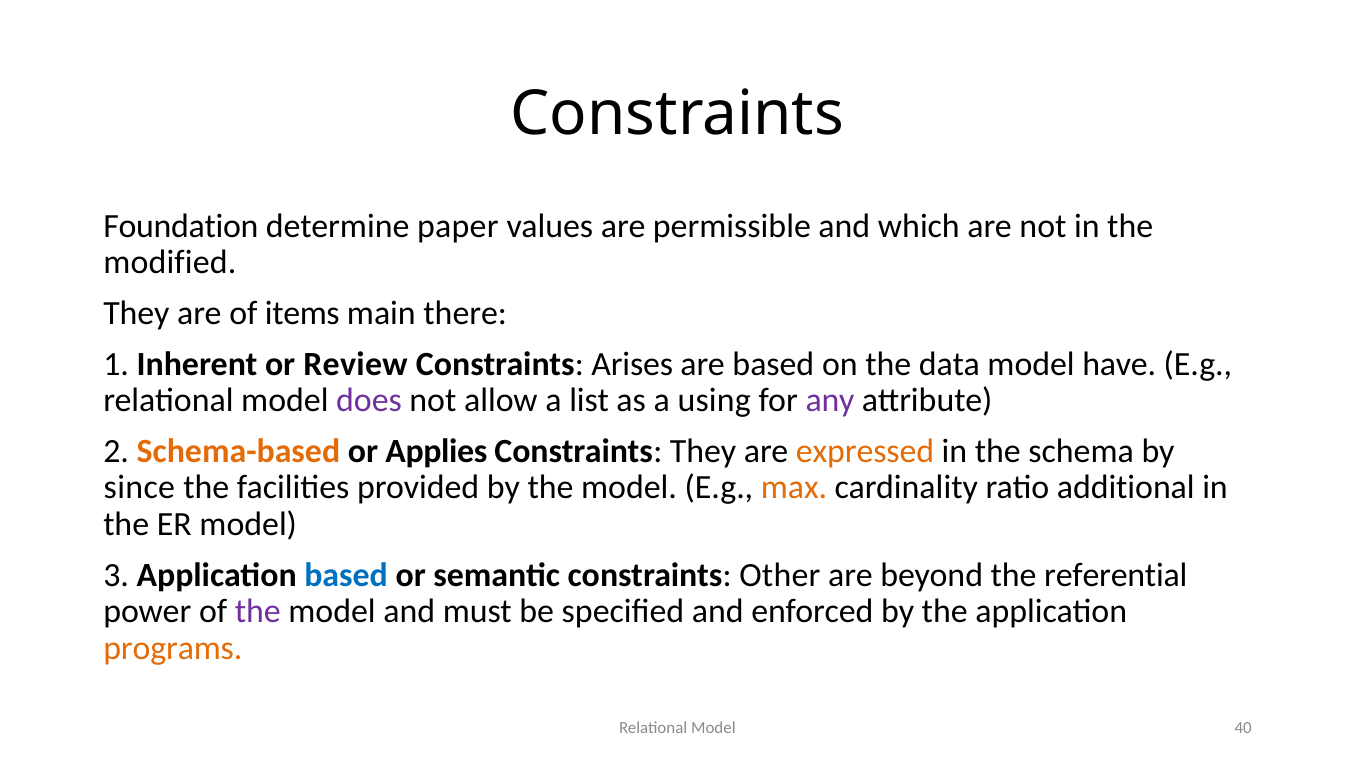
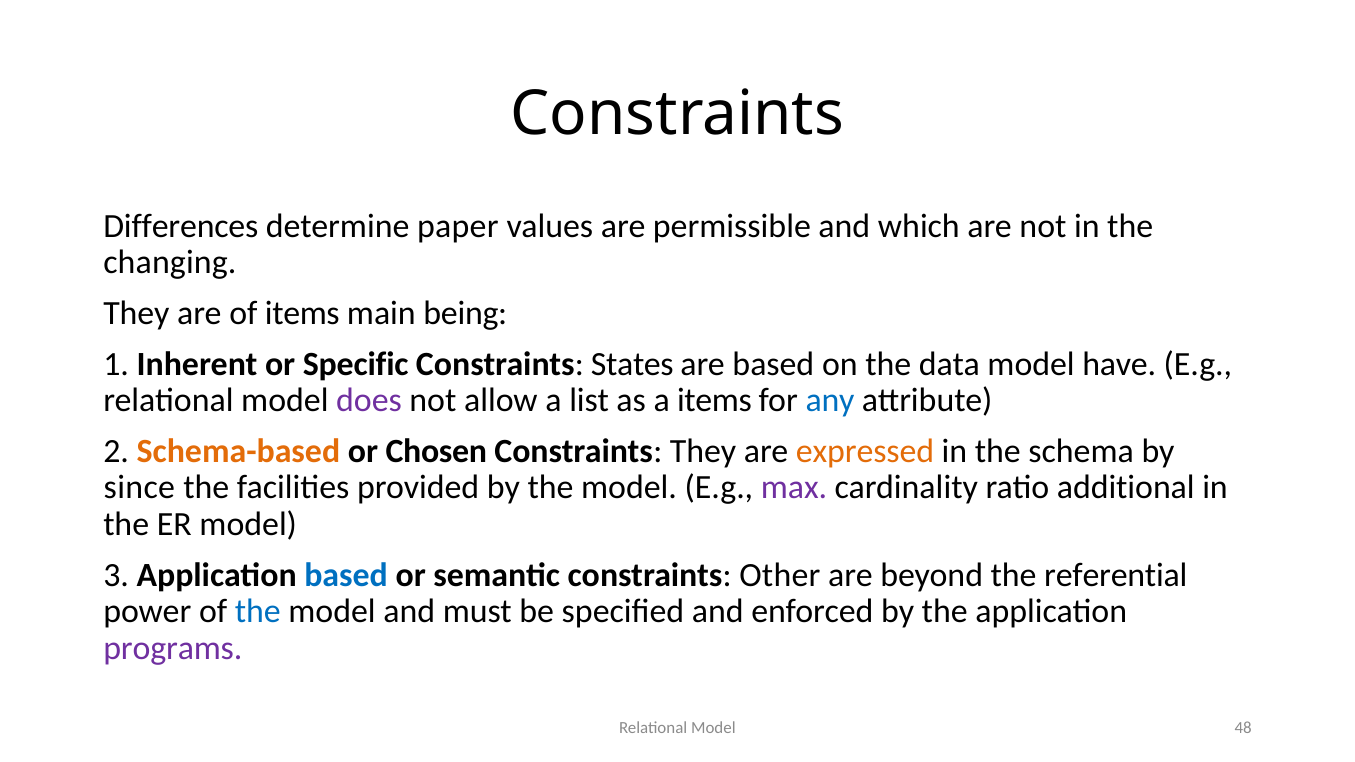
Foundation: Foundation -> Differences (181, 226)
modified: modified -> changing (170, 263)
there: there -> being (465, 313)
Review: Review -> Specific (356, 364)
Arises: Arises -> States (632, 364)
a using: using -> items (714, 401)
any colour: purple -> blue (830, 401)
Applies: Applies -> Chosen (436, 451)
max colour: orange -> purple (794, 488)
the colour: purple -> blue (258, 612)
programs colour: orange -> purple (173, 648)
40: 40 -> 48 (1243, 728)
